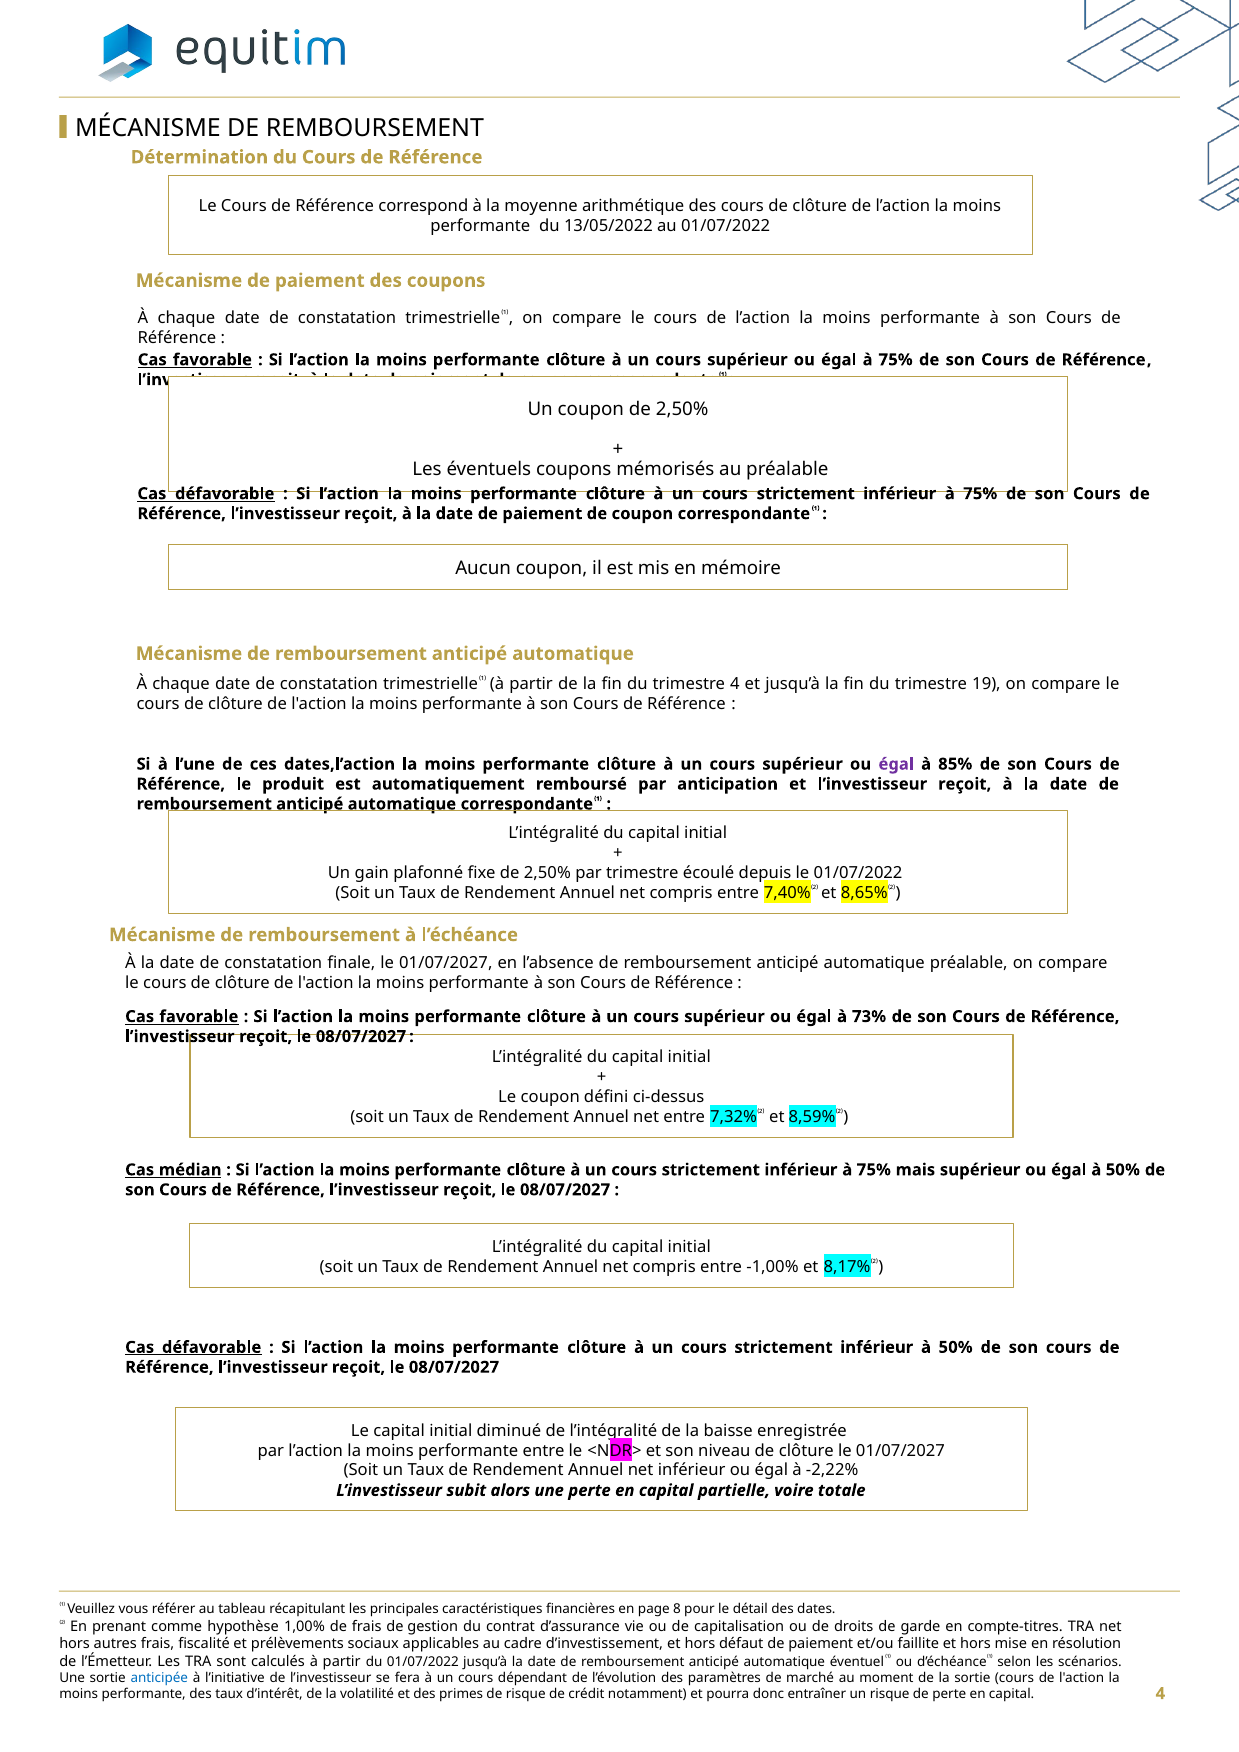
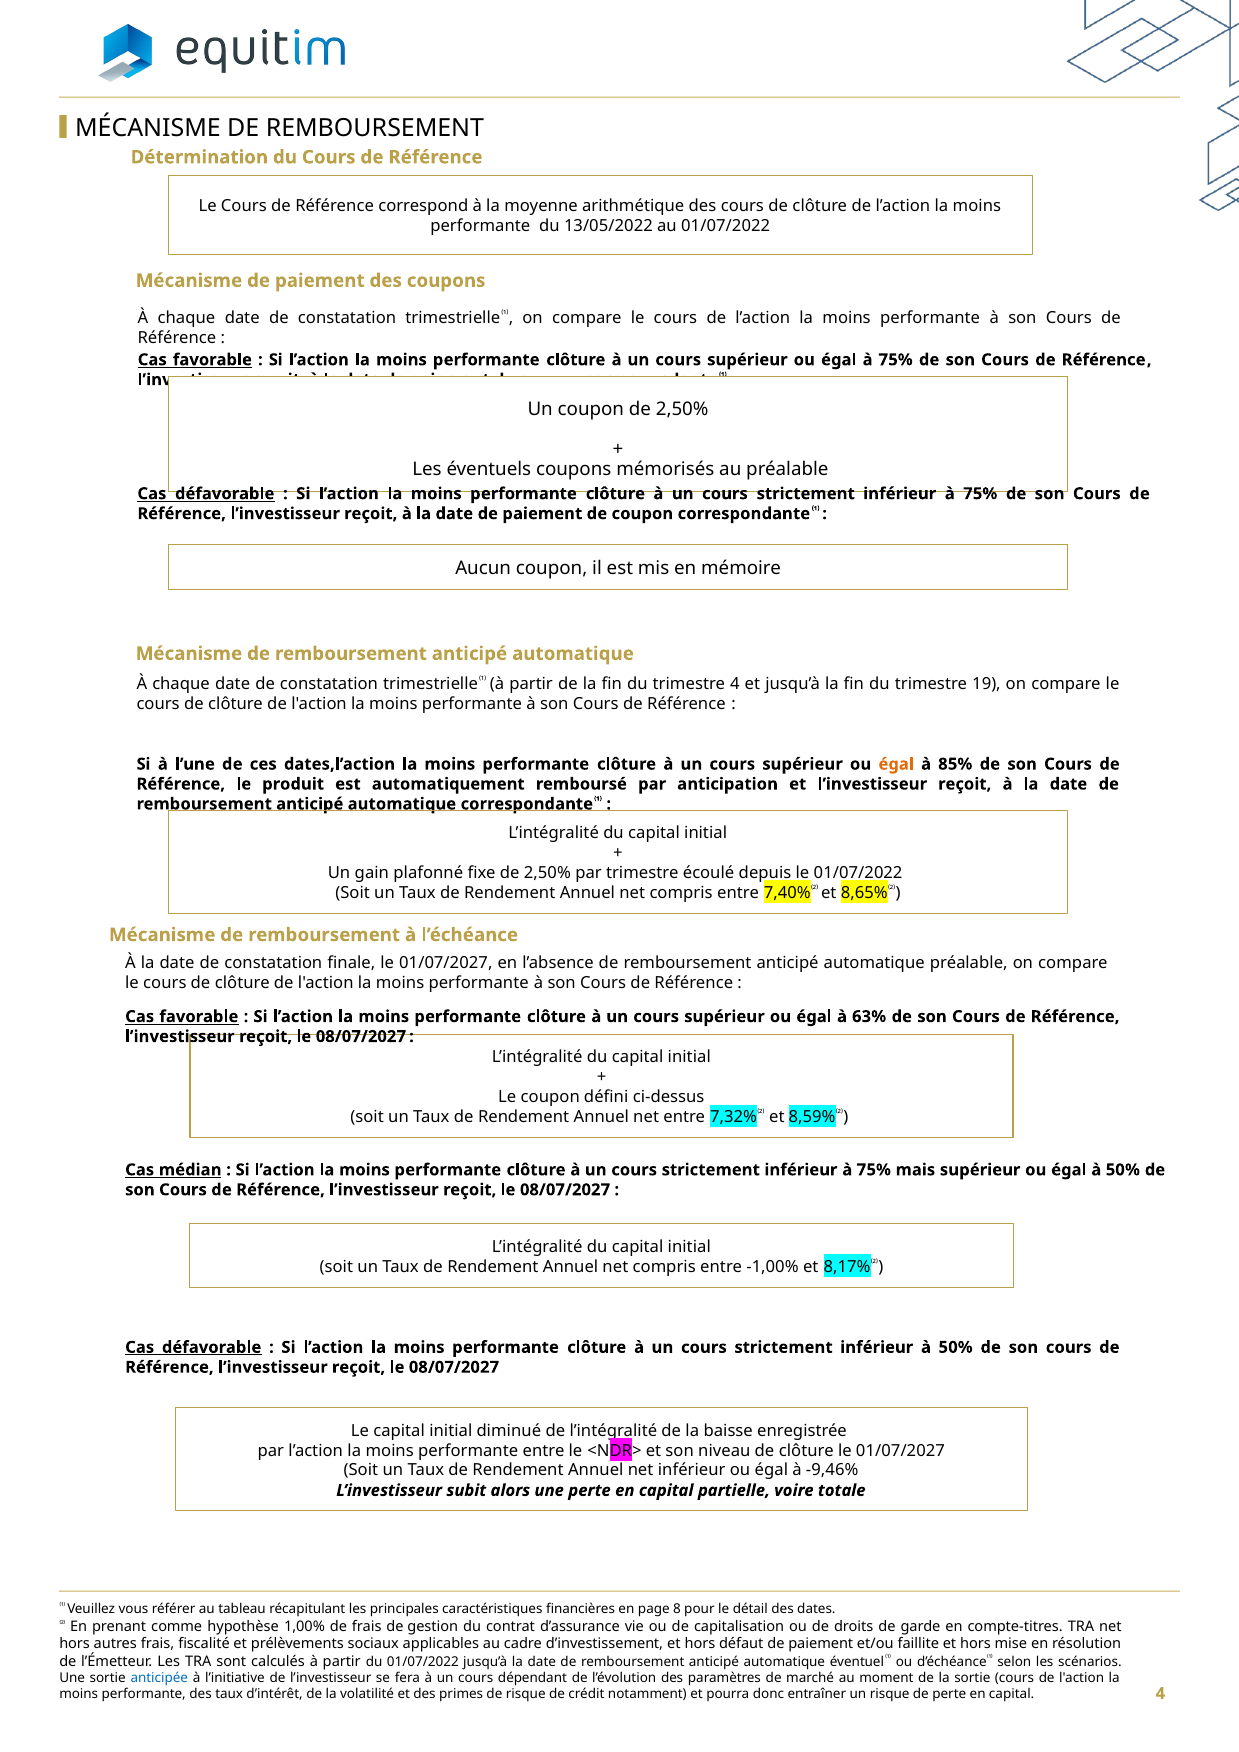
égal colour: purple -> orange (896, 764)
73%: 73% -> 63% (869, 1017)
-2,22%: -2,22% -> -9,46% (832, 1471)
